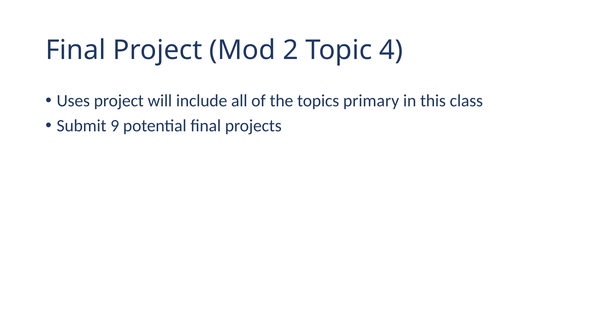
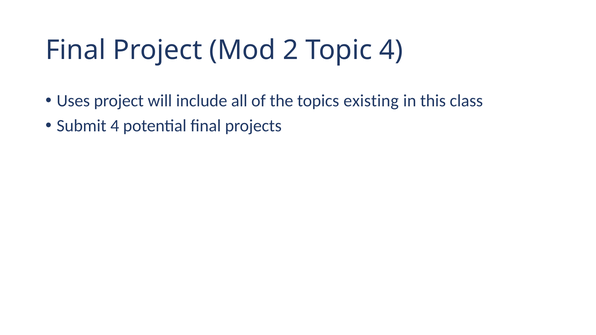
primary: primary -> existing (371, 101)
Submit 9: 9 -> 4 (115, 126)
